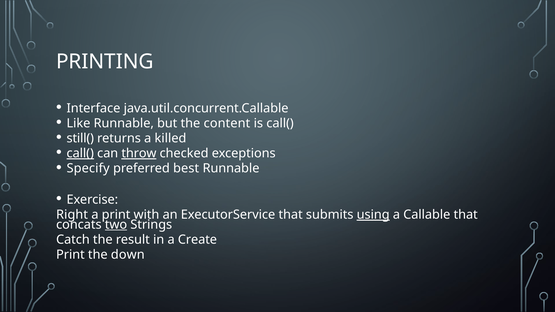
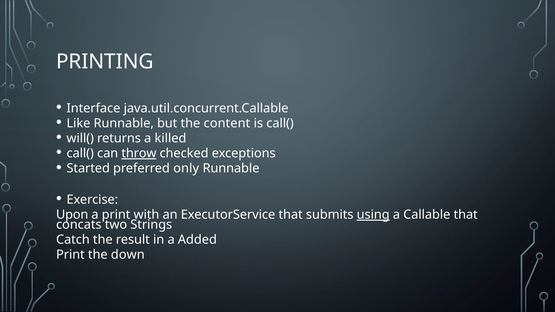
still(: still( -> will( (80, 138)
call( underline: present -> none (80, 153)
Specify: Specify -> Started (88, 169)
best: best -> only (186, 169)
Right: Right -> Upon (72, 215)
two underline: present -> none (116, 225)
Create: Create -> Added (197, 240)
